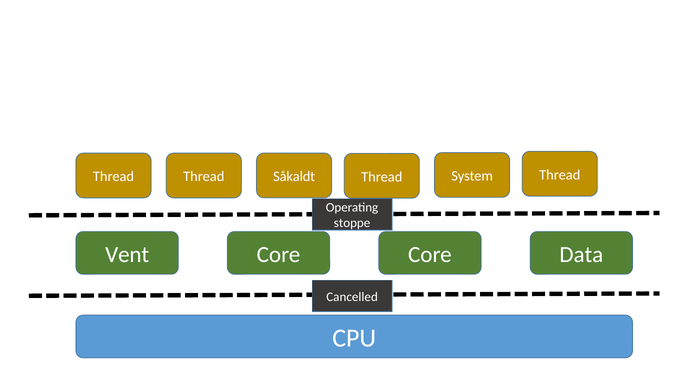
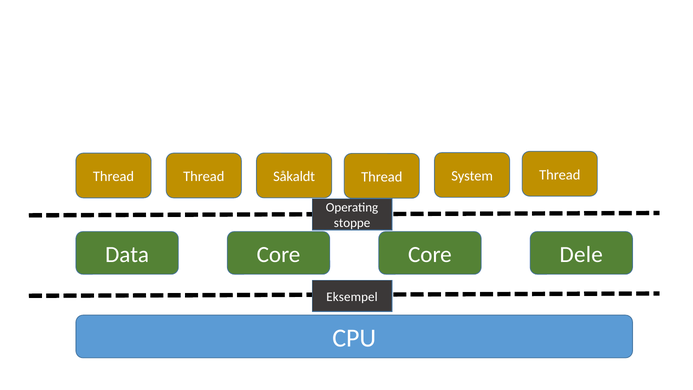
Vent: Vent -> Data (127, 254)
Data: Data -> Dele (581, 254)
Cancelled: Cancelled -> Eksempel (352, 297)
